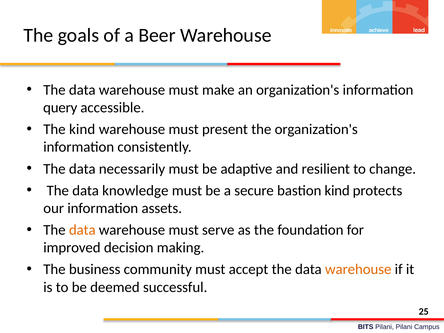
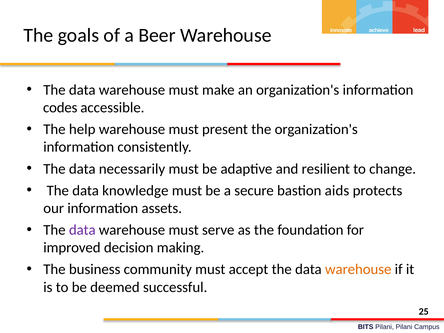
query: query -> codes (60, 108)
The kind: kind -> help (82, 129)
bastion kind: kind -> aids (337, 190)
data colour: orange -> purple (82, 230)
